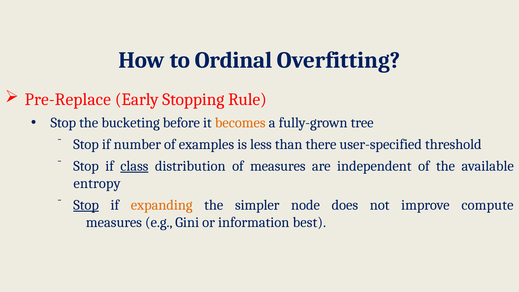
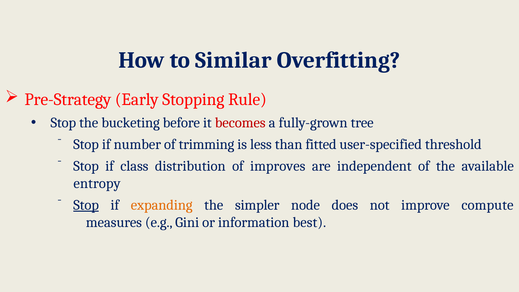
Ordinal: Ordinal -> Similar (233, 60)
Pre-Replace: Pre-Replace -> Pre-Strategy (68, 100)
becomes colour: orange -> red (240, 123)
examples: examples -> trimming (207, 144)
there: there -> fitted (321, 144)
class underline: present -> none (134, 166)
of measures: measures -> improves (278, 166)
